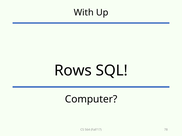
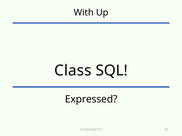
Rows: Rows -> Class (73, 71)
Computer: Computer -> Expressed (91, 100)
